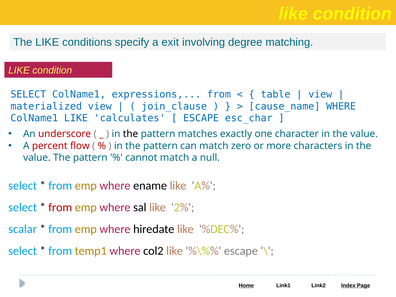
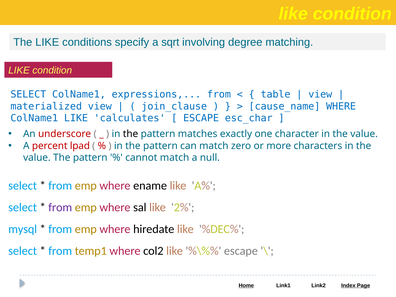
exit: exit -> sqrt (170, 42)
flow: flow -> lpad (80, 146)
from colour: red -> purple (60, 207)
scalar: scalar -> mysql (23, 229)
